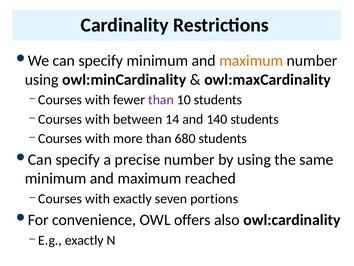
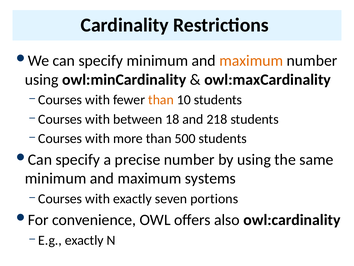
than colour: purple -> orange (161, 100)
14: 14 -> 18 (172, 119)
140: 140 -> 218 (217, 119)
680: 680 -> 500 (185, 138)
reached: reached -> systems (210, 178)
